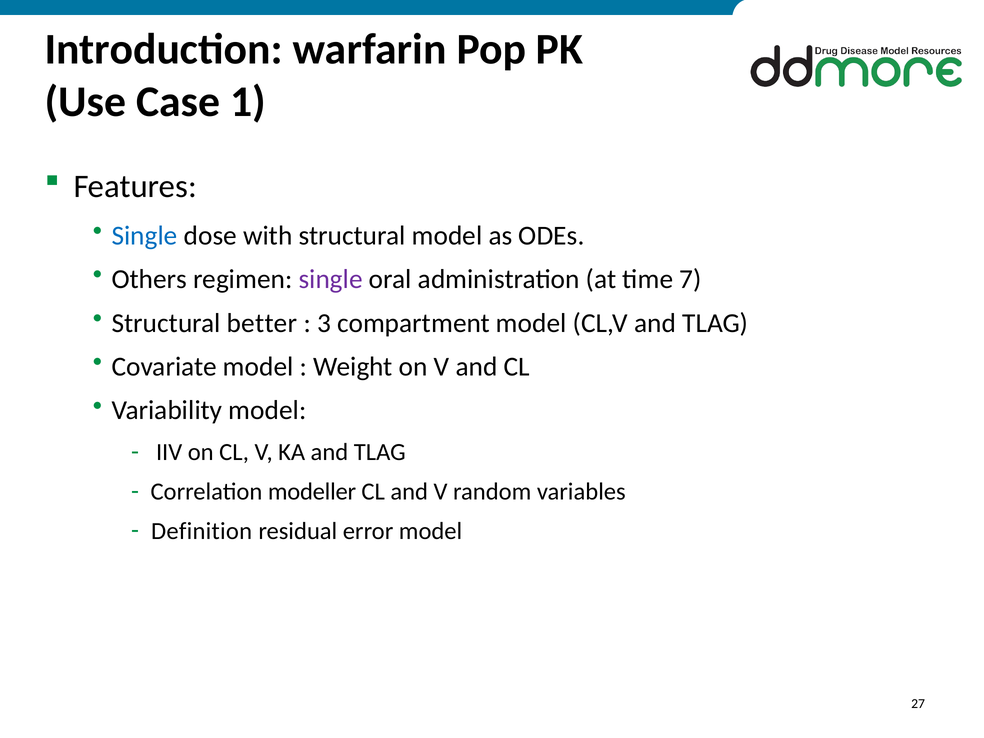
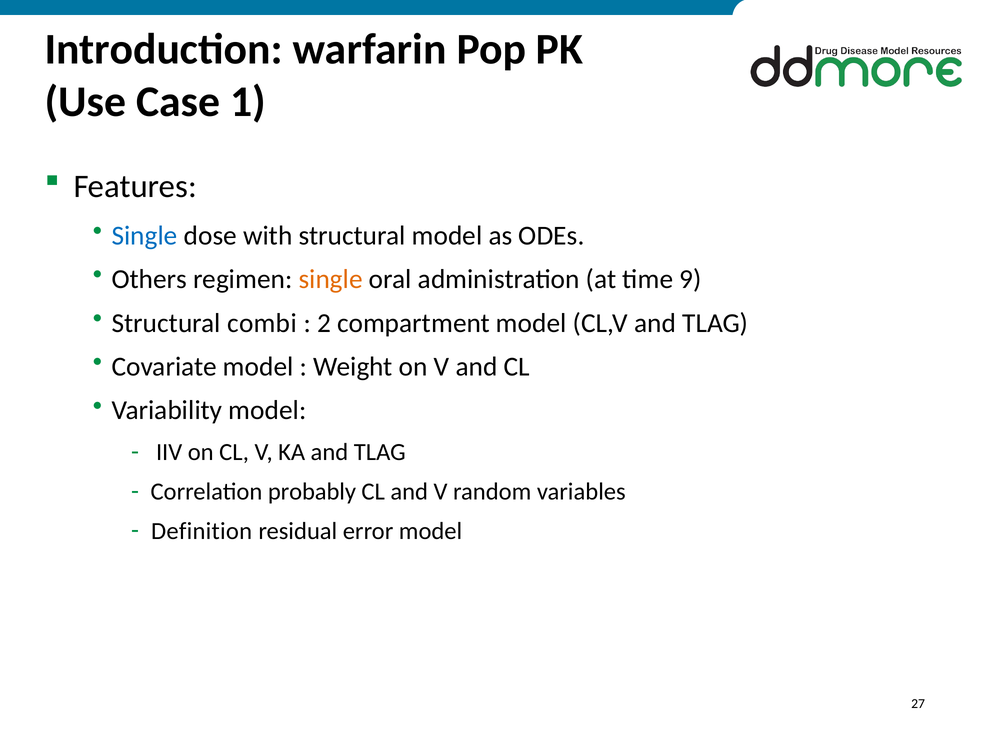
single colour: purple -> orange (331, 279)
7: 7 -> 9 (690, 279)
better: better -> combi (262, 323)
3: 3 -> 2 (324, 323)
modeller: modeller -> probably (312, 492)
